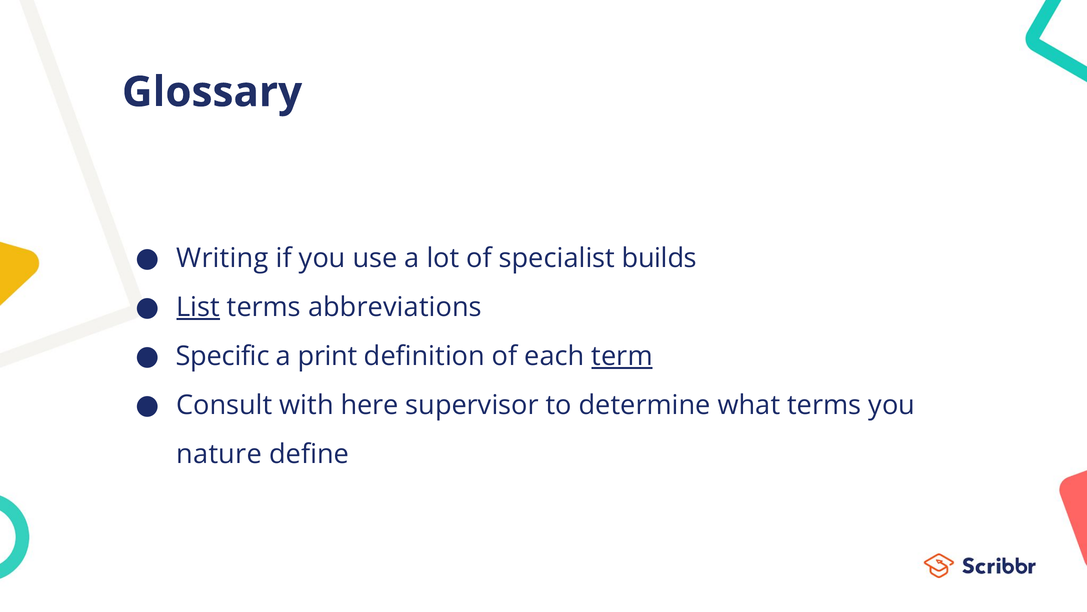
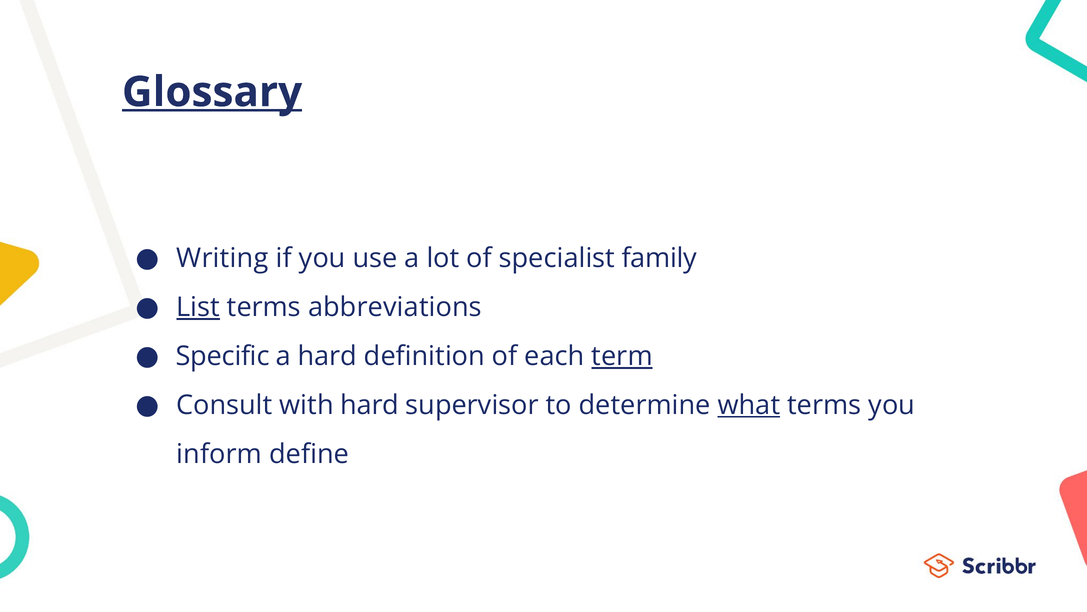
Glossary underline: none -> present (212, 92)
builds: builds -> family (659, 258)
a print: print -> hard (327, 356)
with here: here -> hard (370, 405)
what underline: none -> present (749, 405)
nature: nature -> inform (219, 454)
